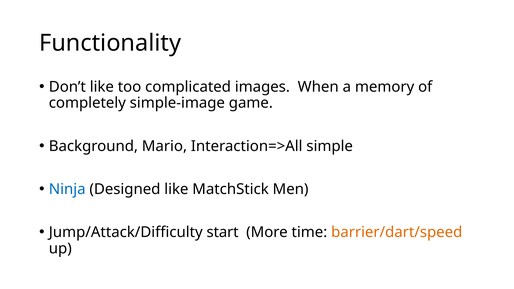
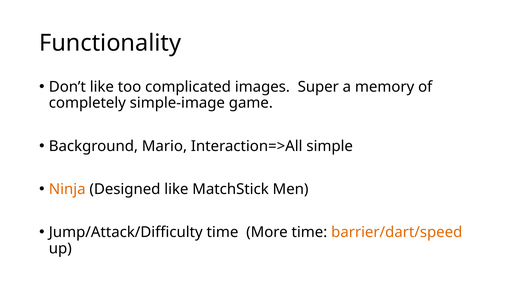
When: When -> Super (318, 87)
Ninja colour: blue -> orange (67, 189)
Jump/Attack/Difficulty start: start -> time (222, 232)
